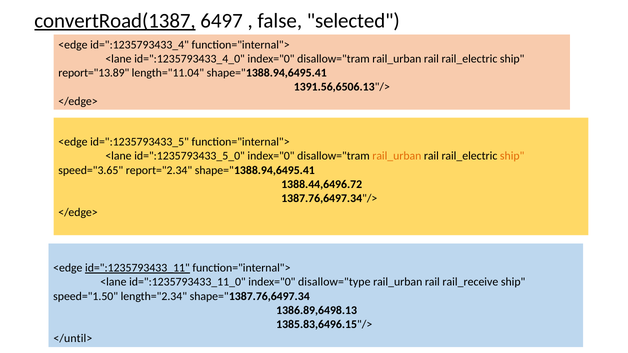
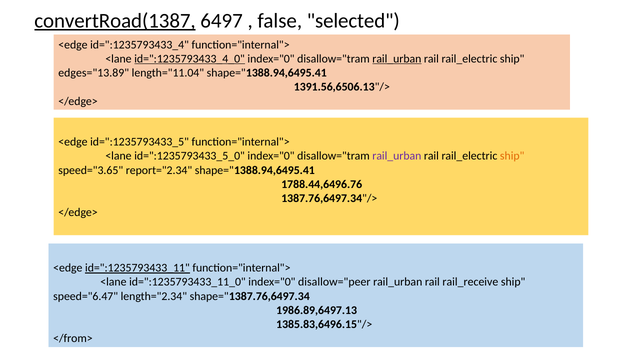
id=":1235793433_4_0 underline: none -> present (190, 59)
rail_urban underline: none -> present (397, 59)
report="13.89: report="13.89 -> edges="13.89 (94, 73)
rail_urban colour: orange -> purple (397, 156)
1388.44,6496.72: 1388.44,6496.72 -> 1788.44,6496.76 (322, 184)
disallow="type: disallow="type -> disallow="peer (334, 282)
speed="1.50: speed="1.50 -> speed="6.47 (86, 296)
1386.89,6498.13: 1386.89,6498.13 -> 1986.89,6497.13 (317, 311)
</until>: </until> -> </from> (73, 339)
